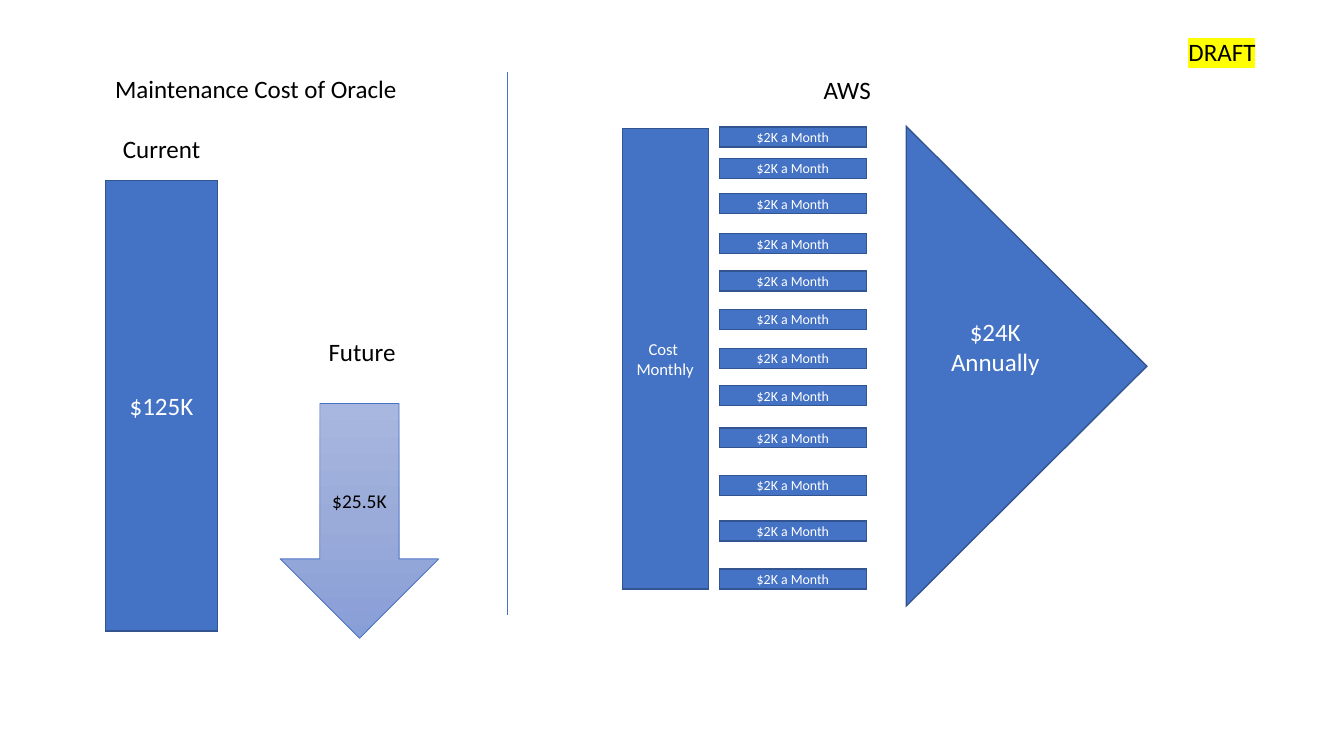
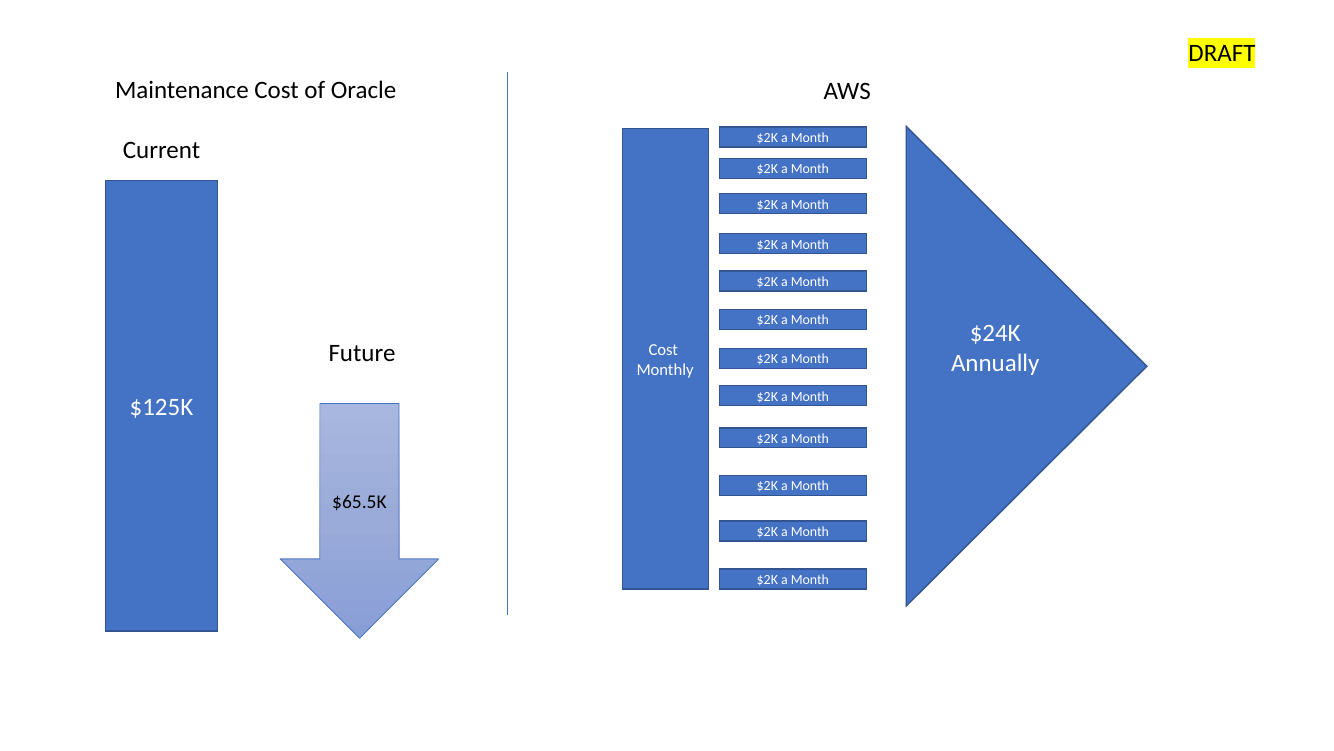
$25.5K: $25.5K -> $65.5K (359, 502)
